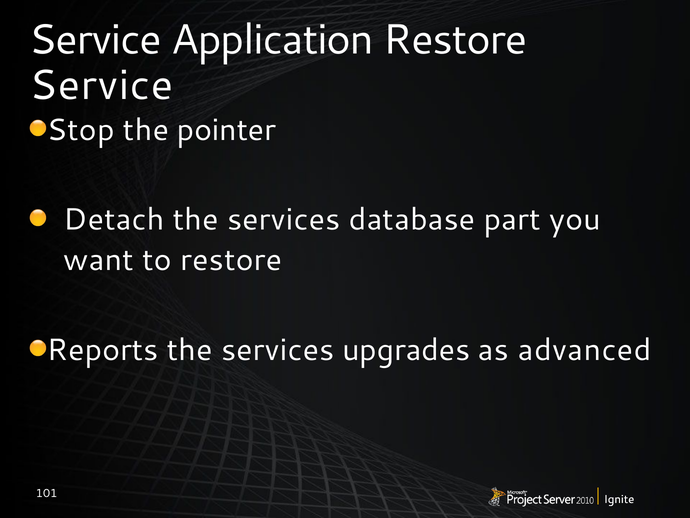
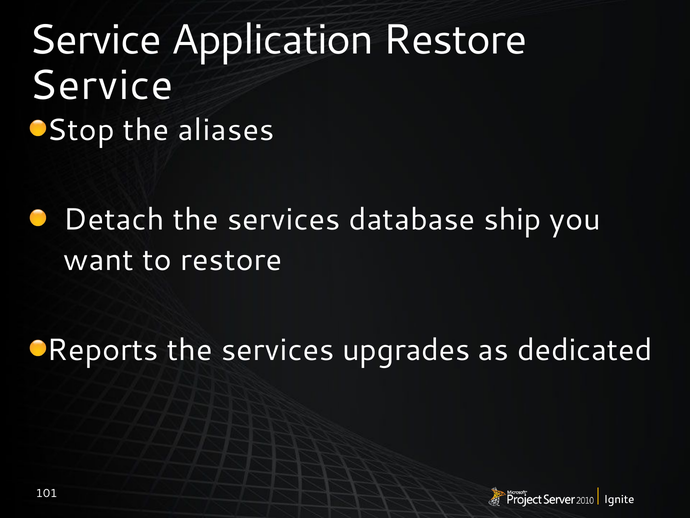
pointer: pointer -> aliases (226, 130)
part: part -> ship (513, 219)
advanced: advanced -> dedicated (585, 350)
